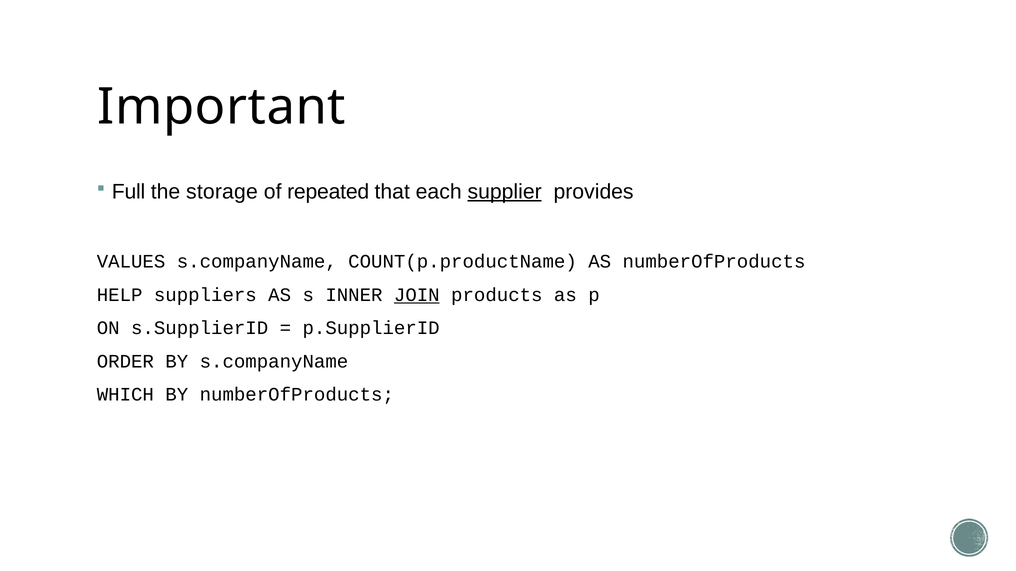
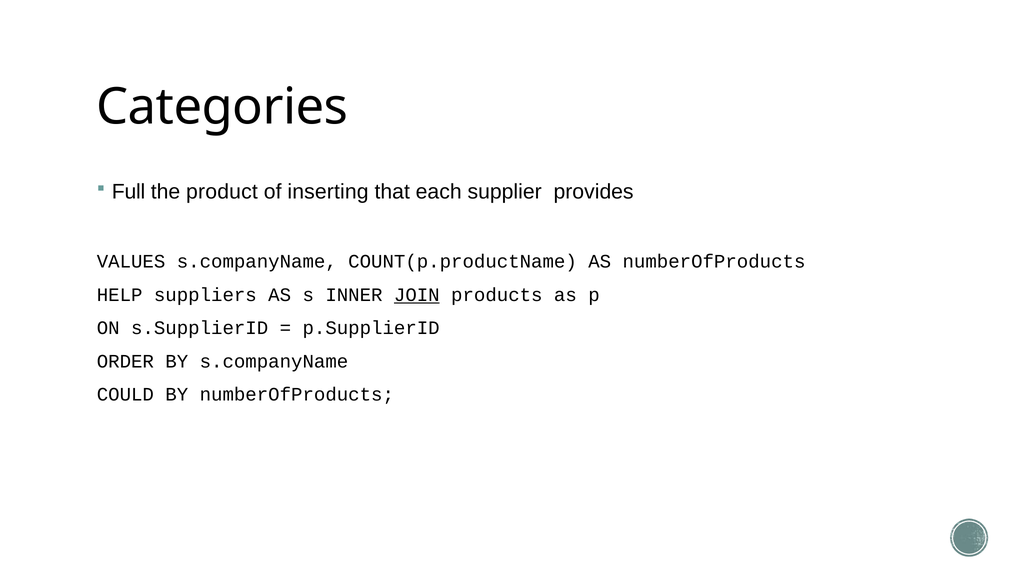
Important: Important -> Categories (222, 107)
storage: storage -> product (222, 192)
repeated: repeated -> inserting (328, 192)
supplier underline: present -> none (505, 192)
WHICH: WHICH -> COULD (125, 395)
